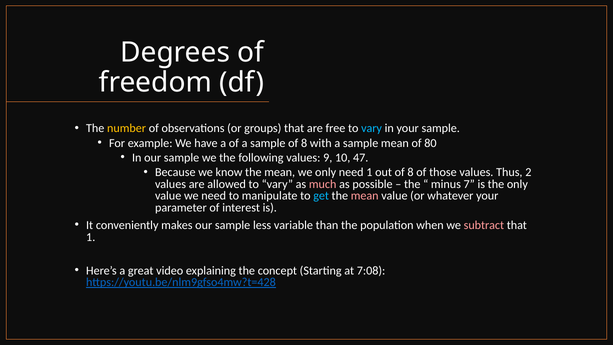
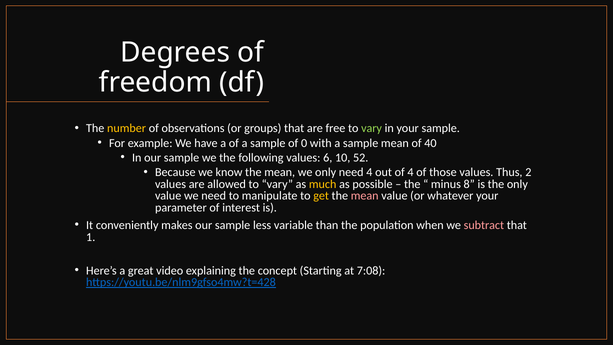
vary colour: light blue -> light green (372, 128)
sample of 8: 8 -> 0 (304, 143)
80: 80 -> 40 (430, 143)
9: 9 -> 6 (328, 158)
47: 47 -> 52 (361, 158)
need 1: 1 -> 4 (369, 172)
out of 8: 8 -> 4 (411, 172)
much colour: pink -> yellow (323, 184)
7: 7 -> 8 (469, 184)
get colour: light blue -> yellow (321, 196)
